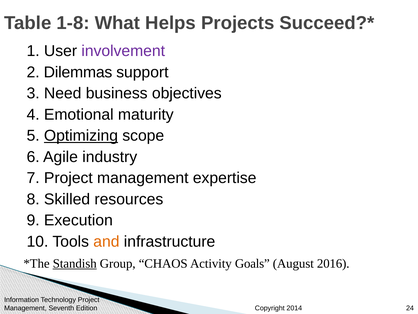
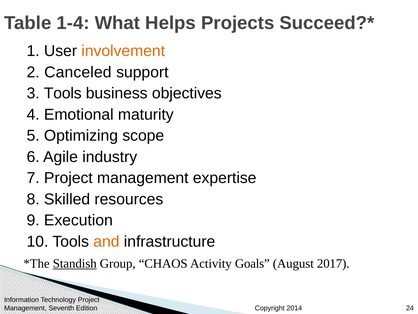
1-8: 1-8 -> 1-4 (73, 23)
involvement colour: purple -> orange (123, 51)
Dilemmas: Dilemmas -> Canceled (78, 72)
3 Need: Need -> Tools (63, 93)
Optimizing underline: present -> none (81, 135)
2016: 2016 -> 2017 (333, 263)
